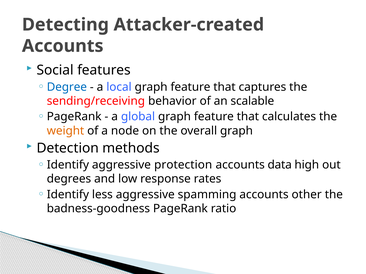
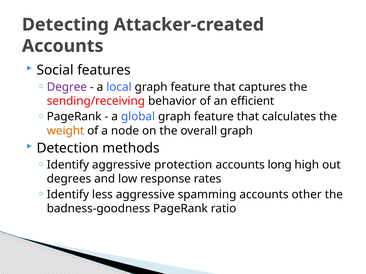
Degree colour: blue -> purple (67, 87)
scalable: scalable -> efficient (252, 101)
data: data -> long (280, 165)
